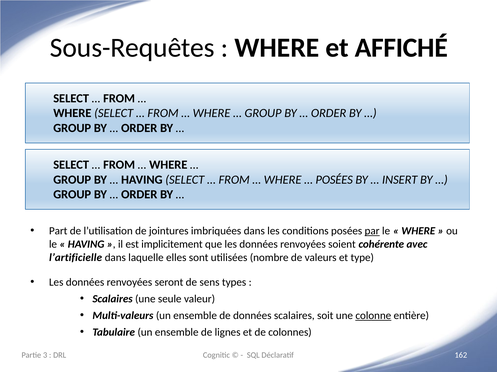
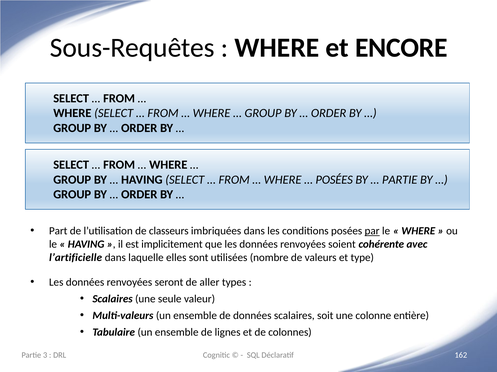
AFFICHÉ: AFFICHÉ -> ENCORE (401, 48)
INSERT: INSERT -> PARTIE (400, 180)
jointures: jointures -> classeurs (169, 231)
sens: sens -> aller (209, 283)
colonne underline: present -> none (373, 316)
